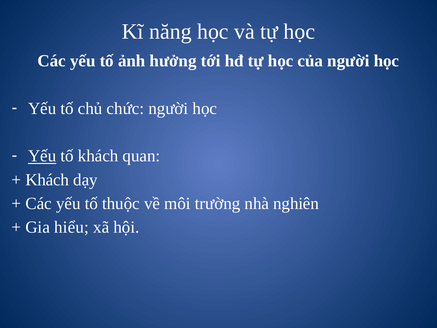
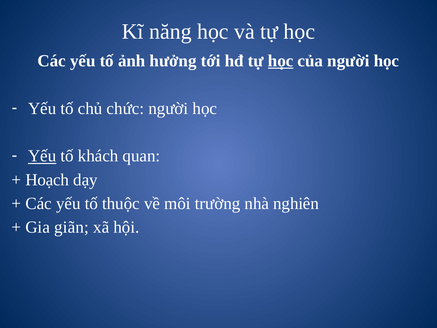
học underline: none -> present (281, 61)
Khách: Khách -> Hoạch (47, 180)
hiểu: hiểu -> giãn (71, 227)
